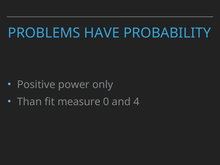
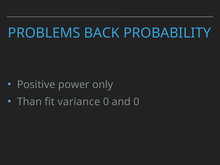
HAVE: HAVE -> BACK (102, 33)
measure: measure -> variance (79, 102)
and 4: 4 -> 0 (136, 102)
